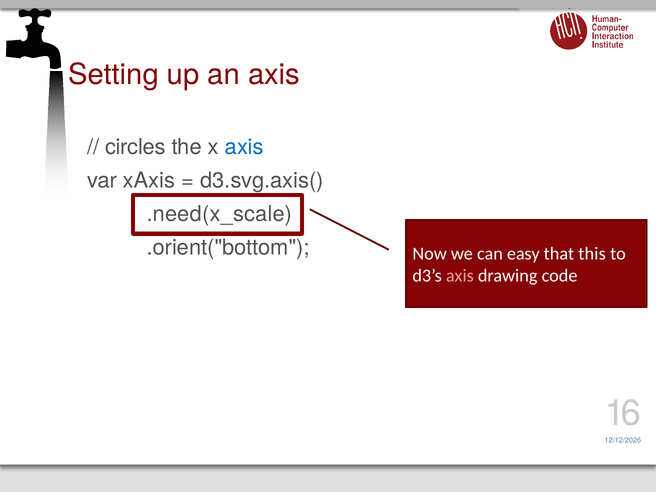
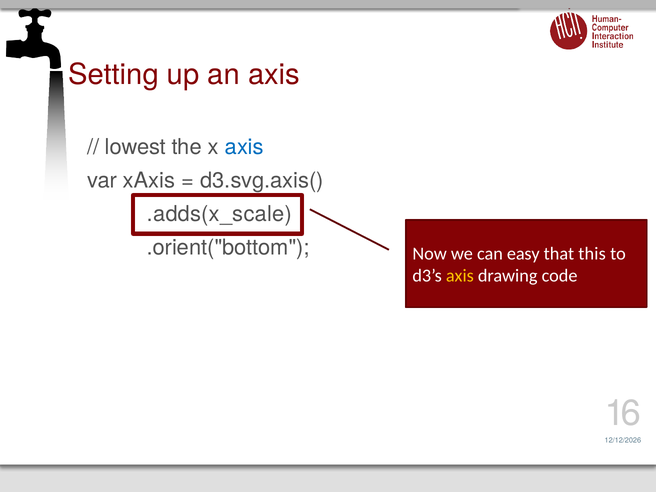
circles: circles -> lowest (135, 147)
.need(x_scale: .need(x_scale -> .adds(x_scale (219, 214)
axis colour: pink -> yellow (460, 276)
